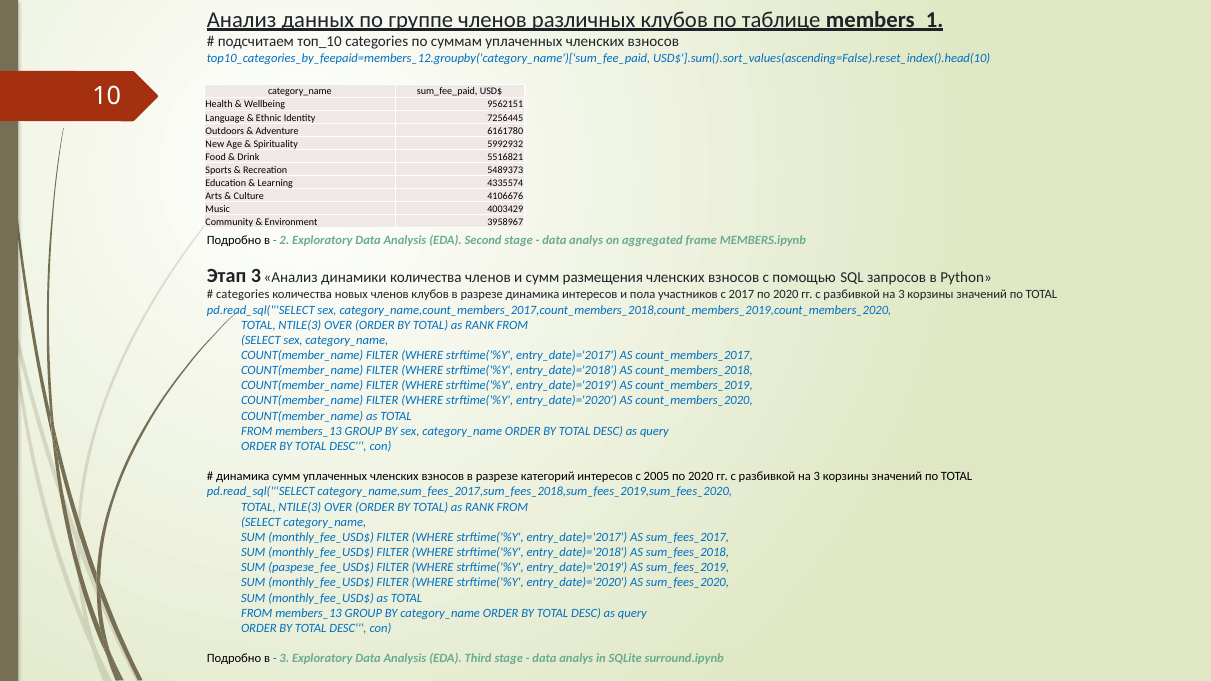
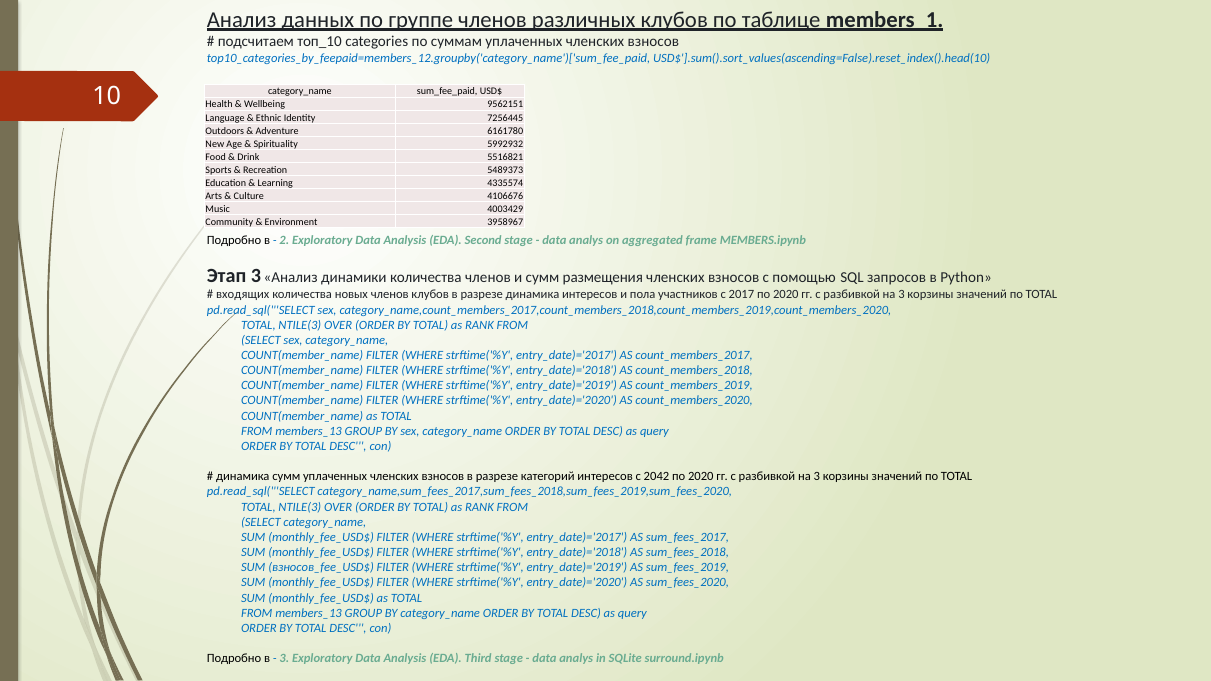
categories: categories -> входящих (243, 295)
2005: 2005 -> 2042 (657, 477)
разрезе_fee_USD$: разрезе_fee_USD$ -> взносов_fee_USD$ (321, 568)
